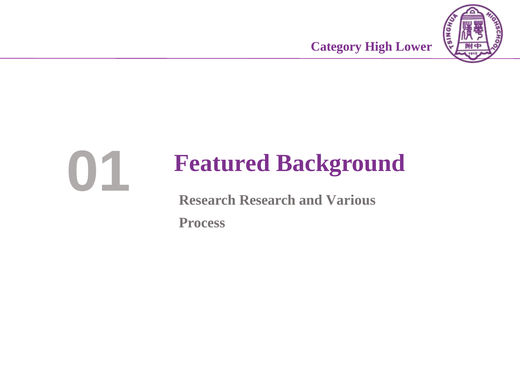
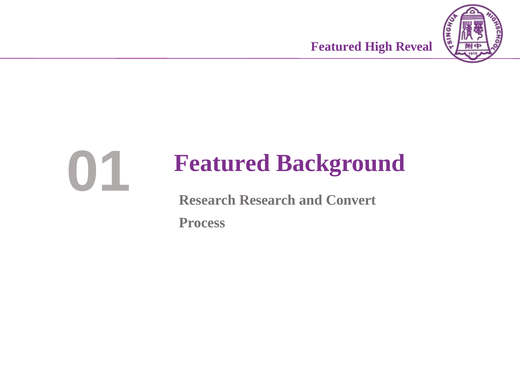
Category: Category -> Featured (336, 47)
Lower: Lower -> Reveal (414, 47)
Various: Various -> Convert (351, 200)
